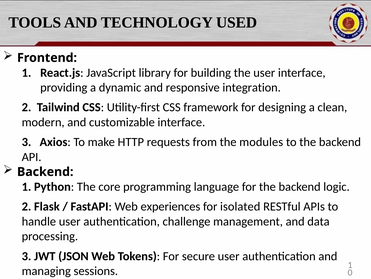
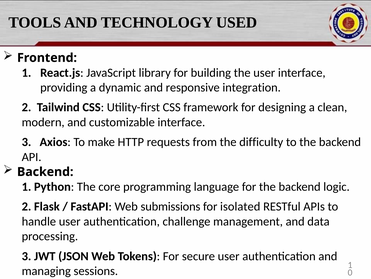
modules: modules -> difficulty (261, 142)
experiences: experiences -> submissions (170, 206)
